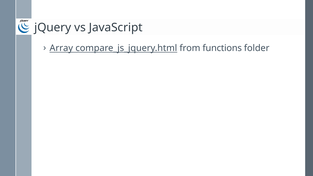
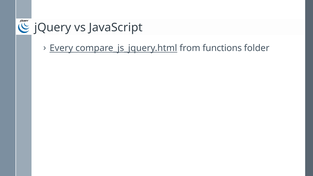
Array: Array -> Every (61, 48)
